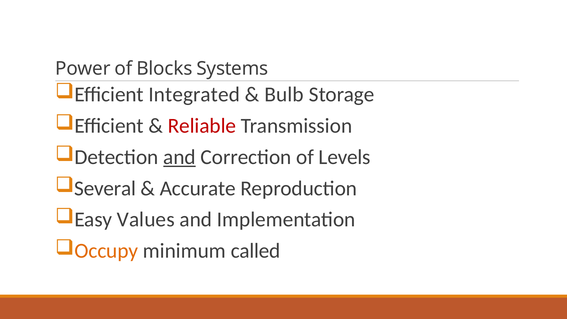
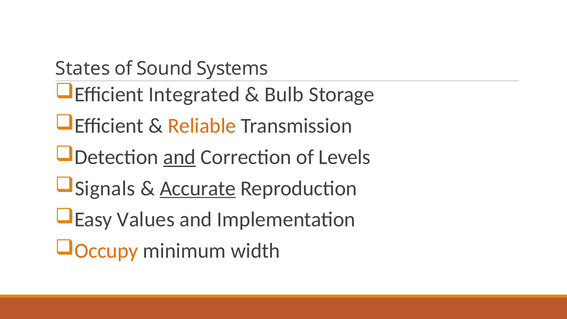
Power: Power -> States (83, 69)
Blocks: Blocks -> Sound (164, 69)
Reliable colour: red -> orange (202, 126)
Several: Several -> Signals (105, 188)
Accurate underline: none -> present (198, 188)
called: called -> width (255, 251)
